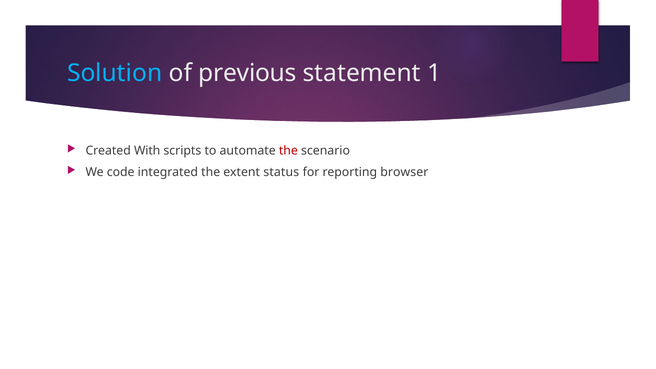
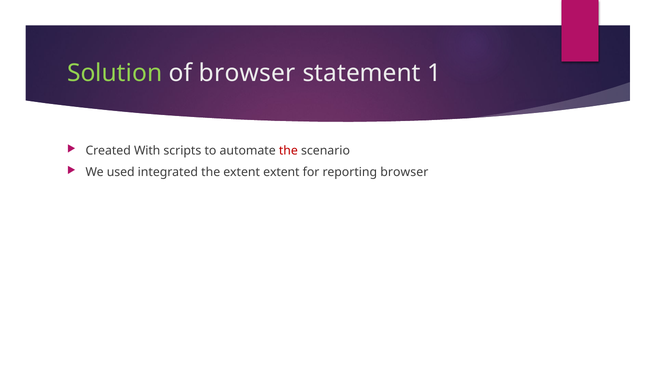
Solution colour: light blue -> light green (115, 73)
of previous: previous -> browser (247, 73)
code: code -> used (121, 172)
extent status: status -> extent (281, 172)
